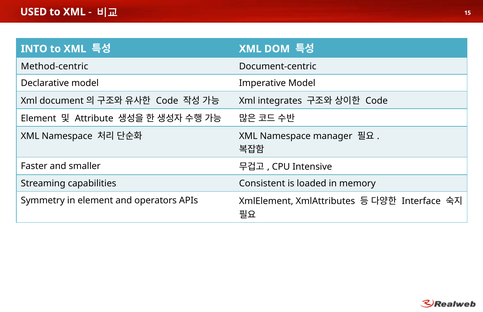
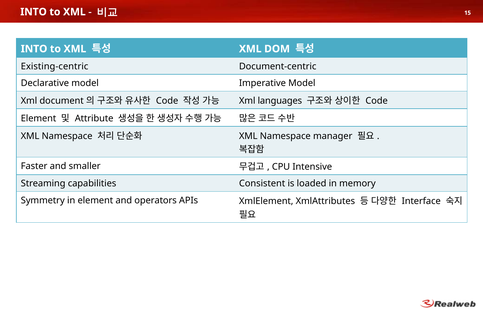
USED: USED -> INTO (34, 12)
Method-centric: Method-centric -> Existing-centric (55, 66)
integrates: integrates -> languages (280, 101)
